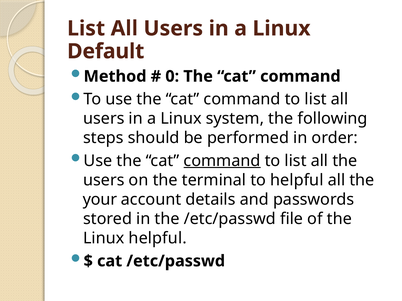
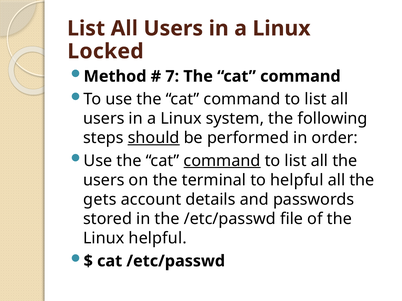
Default: Default -> Locked (105, 51)
0: 0 -> 7 (172, 76)
should underline: none -> present (154, 138)
your: your -> gets (100, 200)
